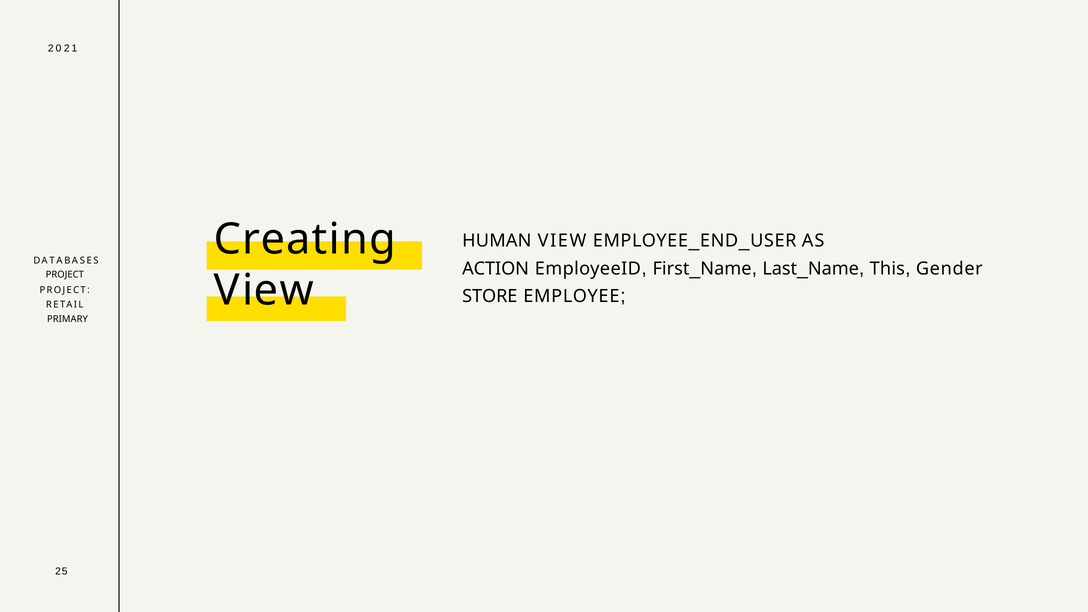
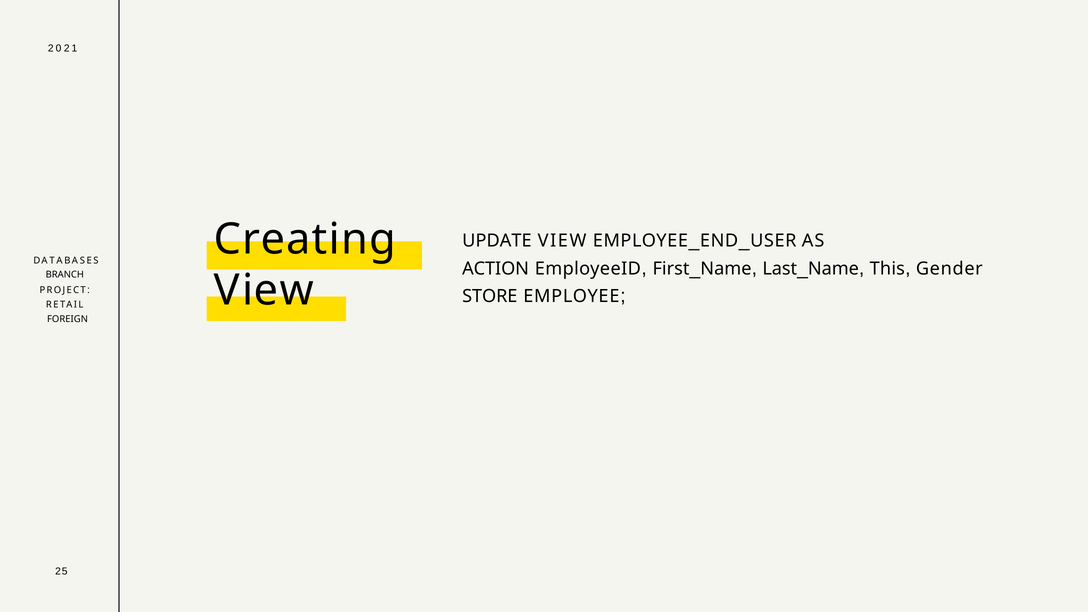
HUMAN: HUMAN -> UPDATE (497, 241)
PROJECT: PROJECT -> BRANCH (65, 275)
PRIMARY: PRIMARY -> FOREIGN (67, 319)
